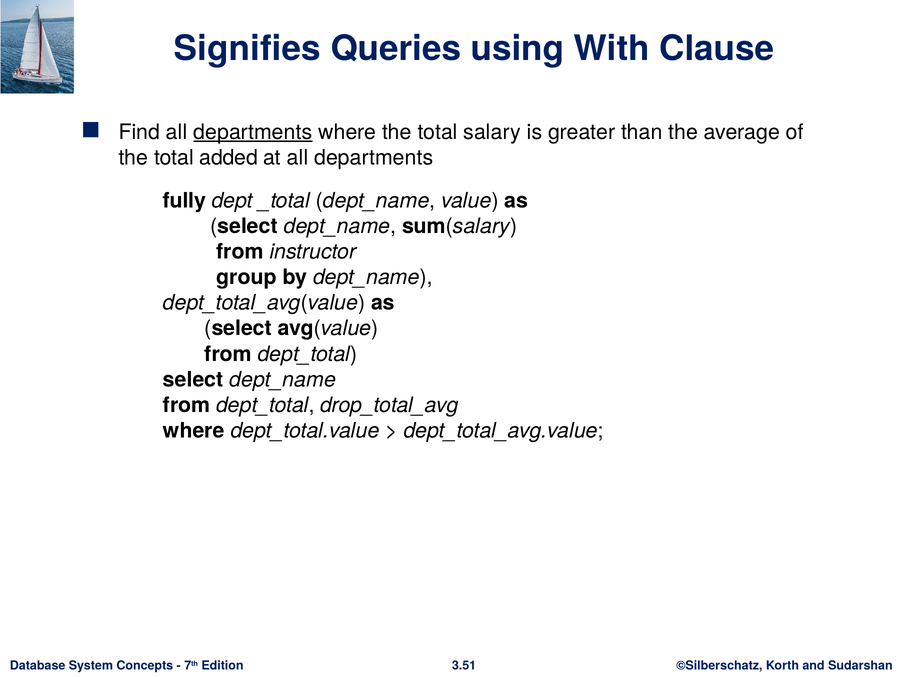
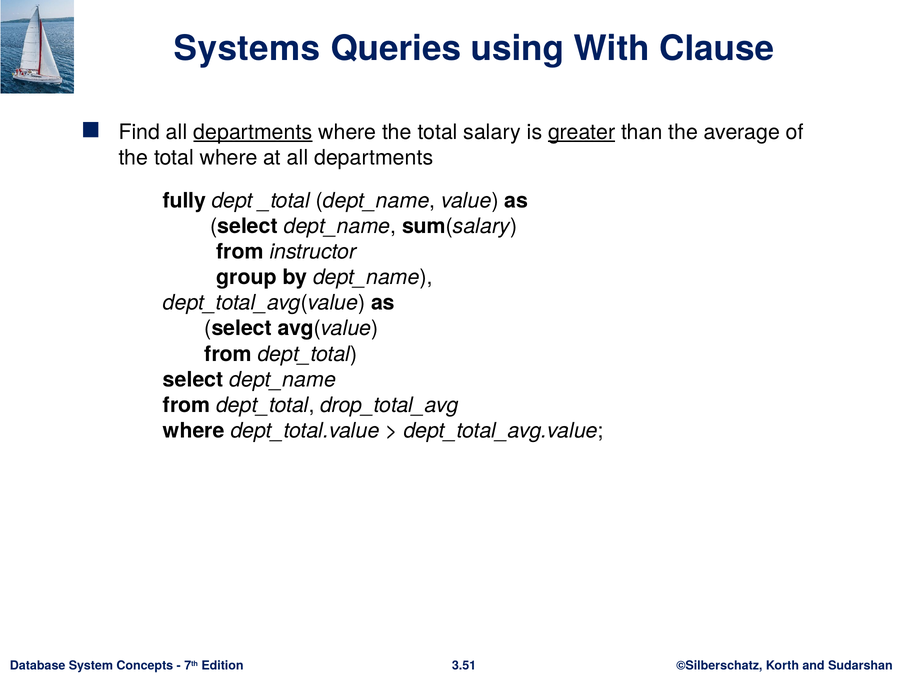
Signifies: Signifies -> Systems (247, 49)
greater underline: none -> present (582, 132)
total added: added -> where (229, 158)
